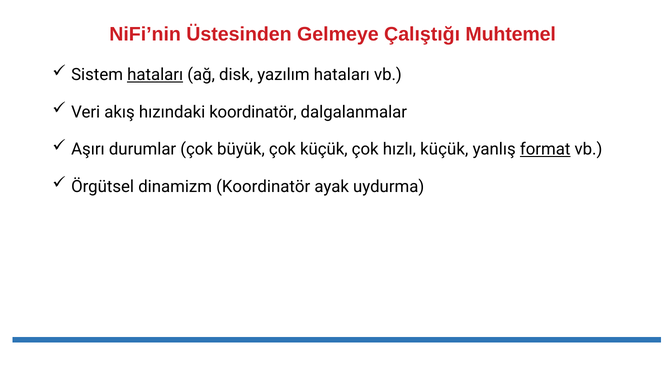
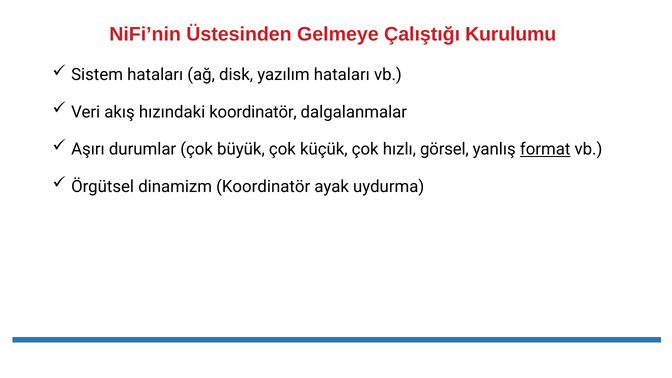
Muhtemel: Muhtemel -> Kurulumu (511, 34)
hataları underline: present -> none (155, 75)
hızlı küçük: küçük -> görsel (444, 149)
